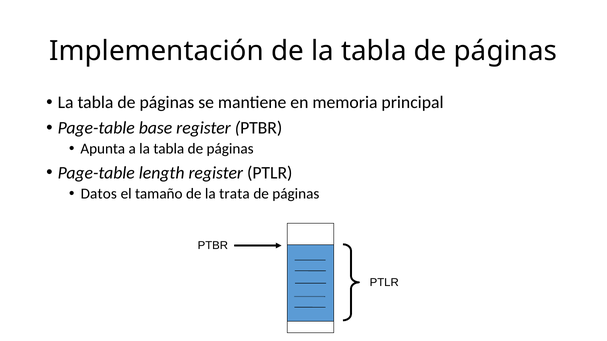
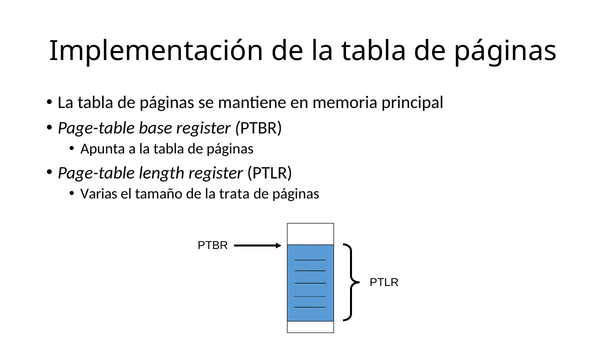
Datos: Datos -> Varias (99, 194)
